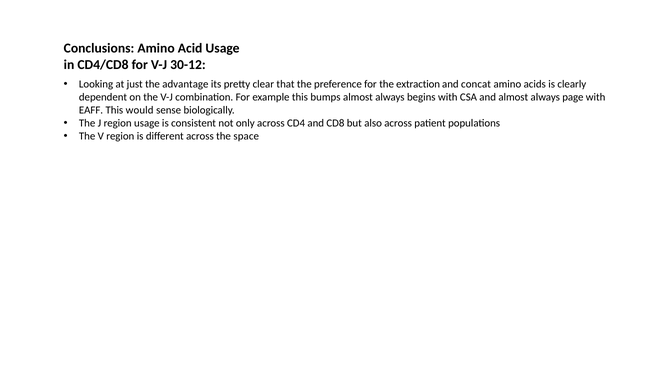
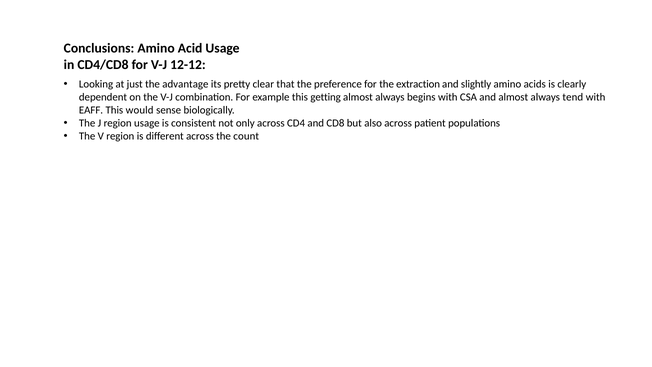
30-12: 30-12 -> 12-12 (188, 64)
concat: concat -> slightly (476, 84)
bumps: bumps -> getting (326, 97)
page: page -> tend (573, 97)
space: space -> count (246, 136)
